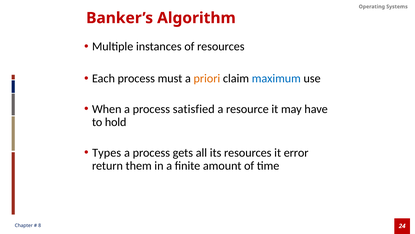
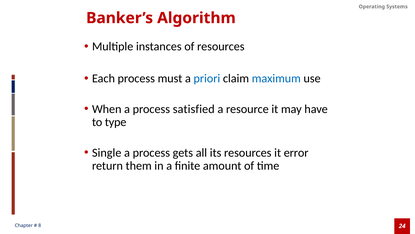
priori colour: orange -> blue (207, 78)
hold: hold -> type (116, 122)
Types: Types -> Single (107, 152)
